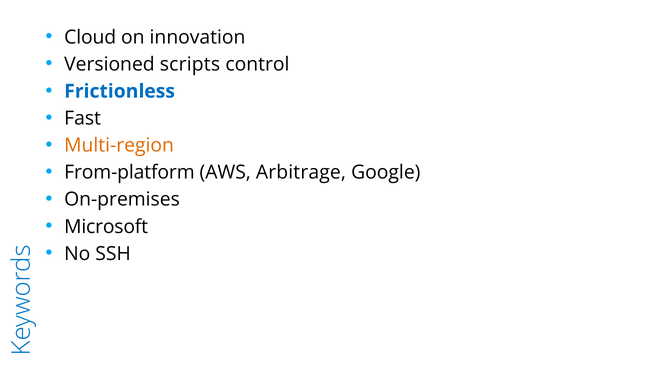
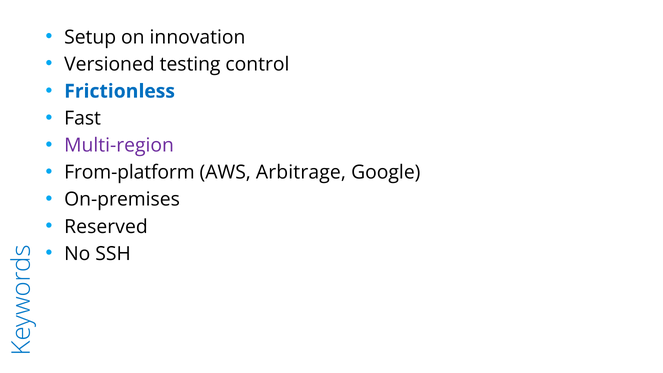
Cloud: Cloud -> Setup (90, 37)
scripts: scripts -> testing (190, 64)
Multi-region colour: orange -> purple (119, 145)
Microsoft: Microsoft -> Reserved (106, 227)
